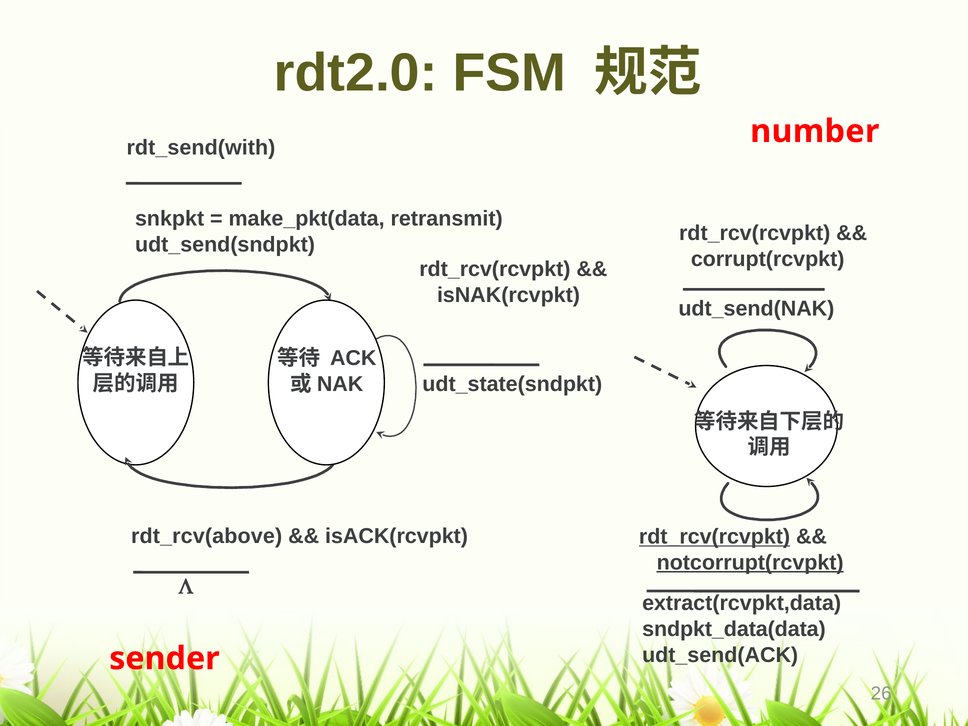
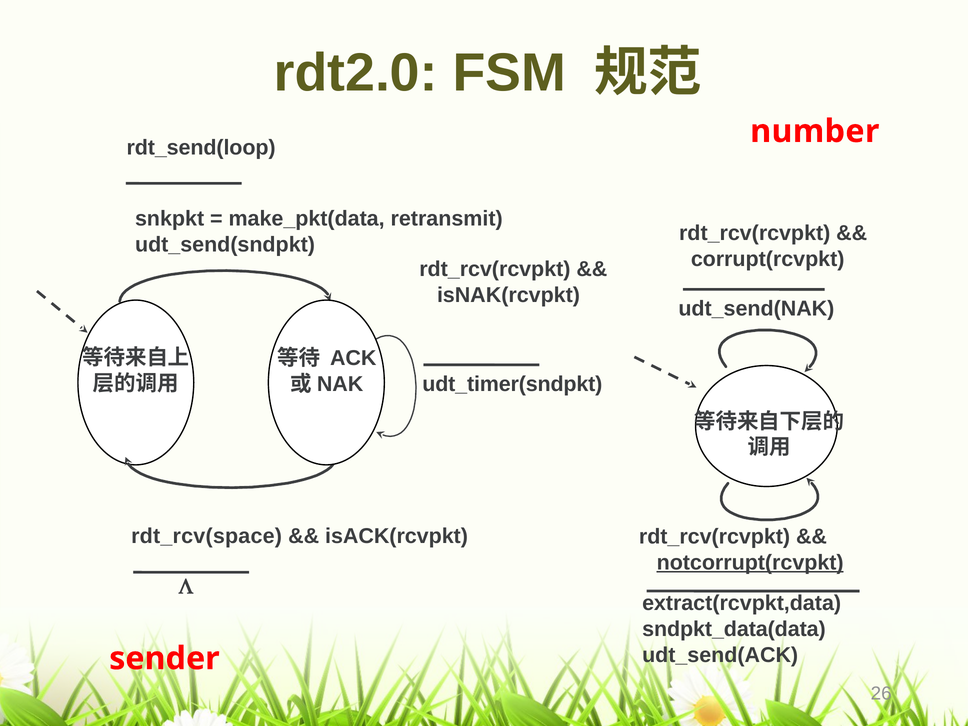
rdt_send(with: rdt_send(with -> rdt_send(loop (201, 148)
udt_state(sndpkt: udt_state(sndpkt -> udt_timer(sndpkt (512, 384)
rdt_rcv(above: rdt_rcv(above -> rdt_rcv(space (207, 536)
rdt_rcv(rcvpkt underline: present -> none (715, 537)
